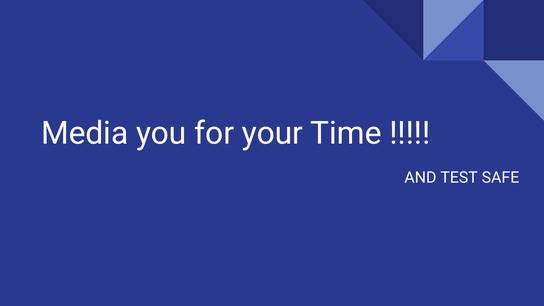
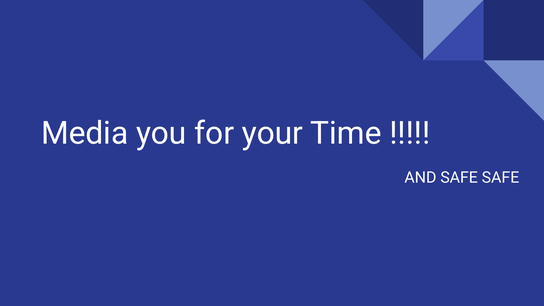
AND TEST: TEST -> SAFE (459, 178)
